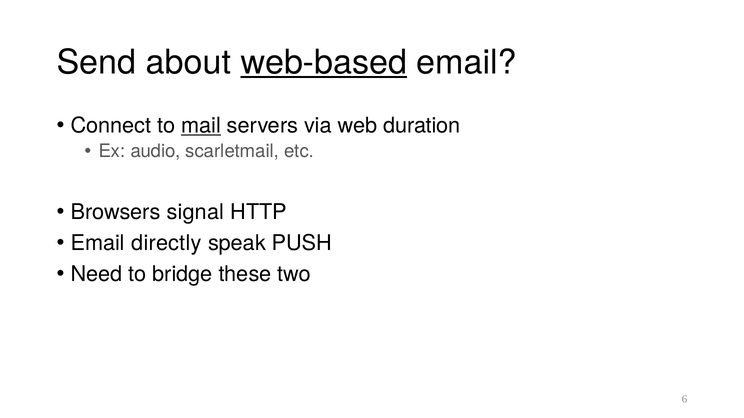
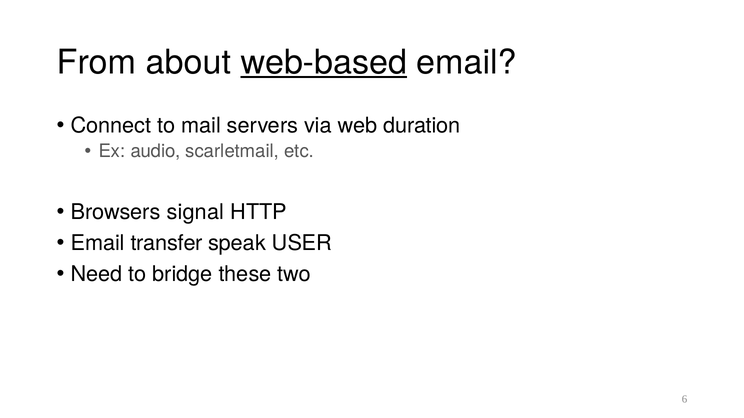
Send: Send -> From (97, 62)
mail underline: present -> none (201, 126)
directly: directly -> transfer (167, 243)
PUSH: PUSH -> USER (302, 243)
